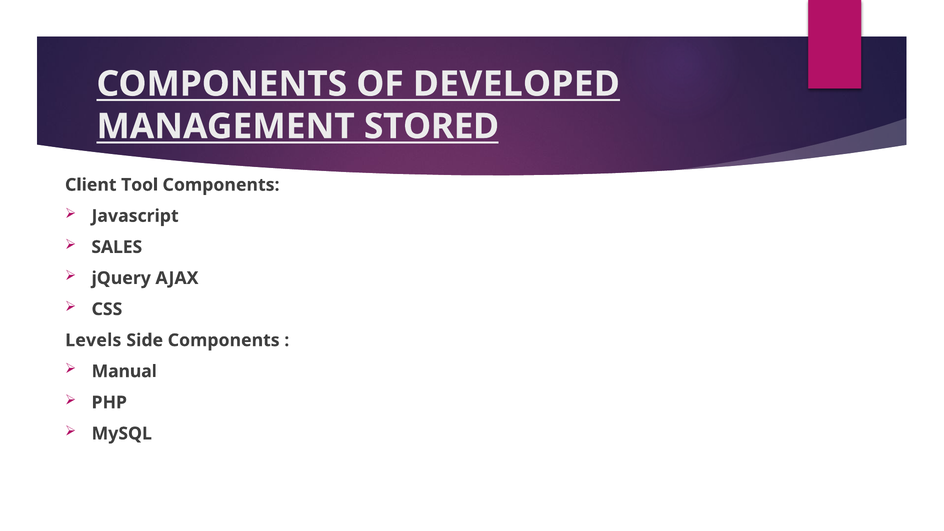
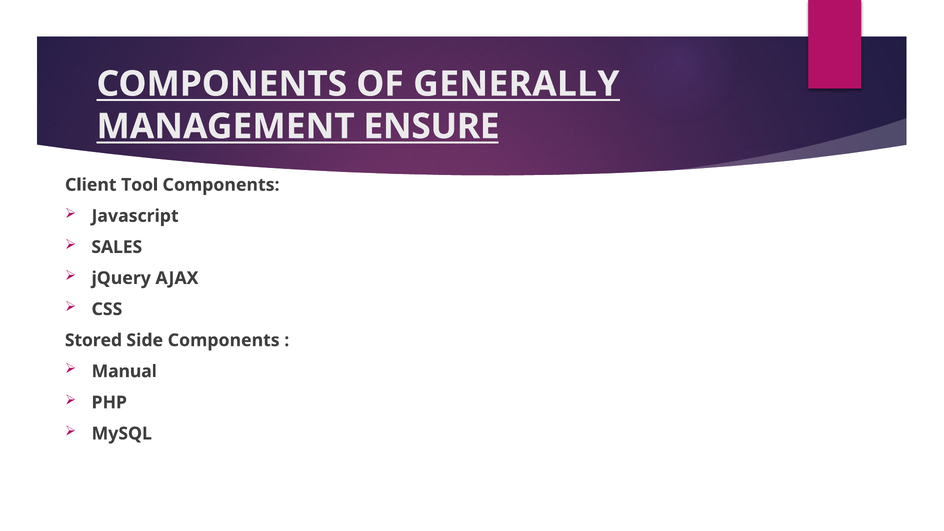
DEVELOPED: DEVELOPED -> GENERALLY (516, 84)
STORED: STORED -> ENSURE (431, 126)
Levels: Levels -> Stored (93, 340)
